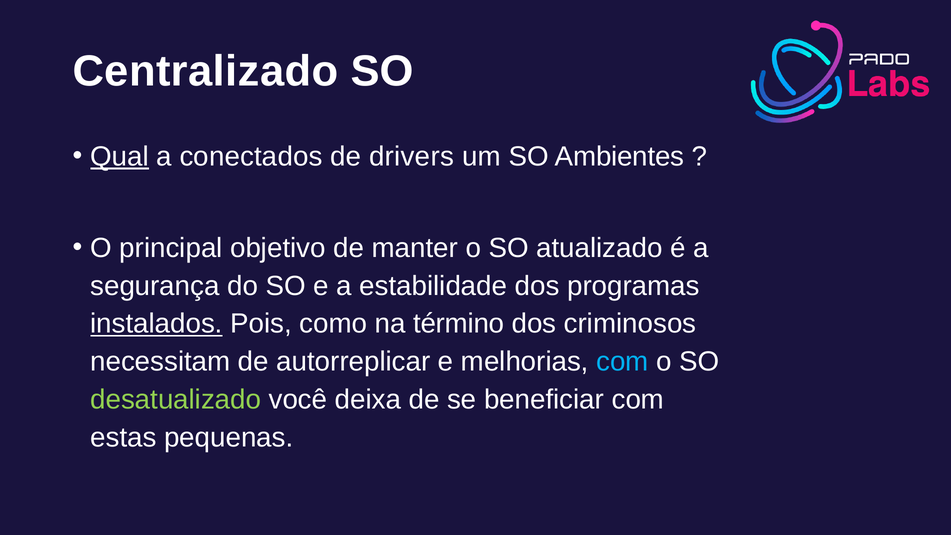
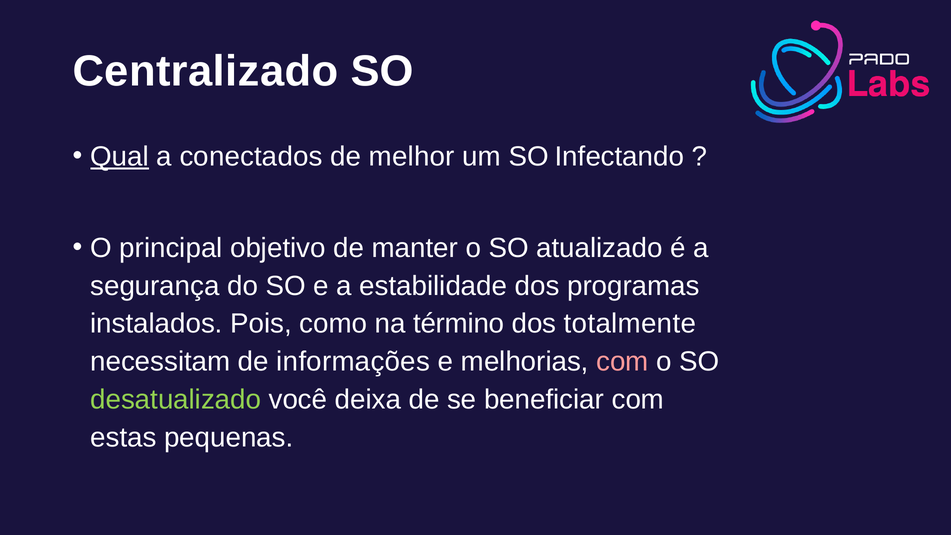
drivers: drivers -> melhor (412, 156)
Ambientes: Ambientes -> Infectando (619, 156)
instalados underline: present -> none (156, 324)
criminosos: criminosos -> totalmente (630, 324)
autorreplicar: autorreplicar -> informações (353, 362)
com colour: light blue -> pink (622, 362)
